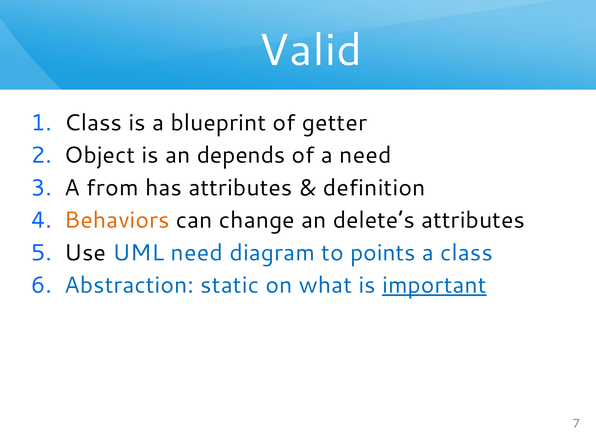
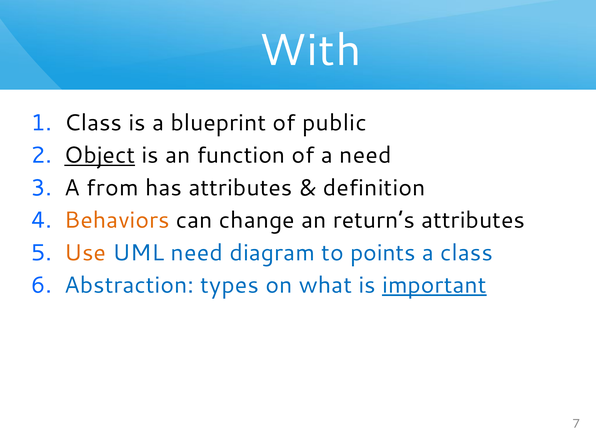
Valid: Valid -> With (310, 50)
getter: getter -> public (334, 123)
Object underline: none -> present (100, 155)
depends: depends -> function (241, 155)
delete’s: delete’s -> return’s (374, 220)
Use colour: black -> orange (85, 253)
static: static -> types (230, 285)
